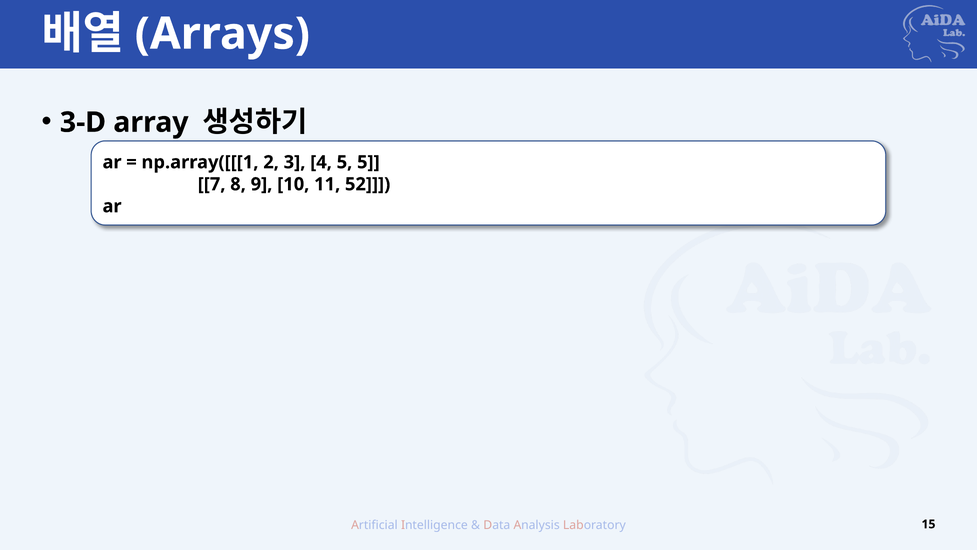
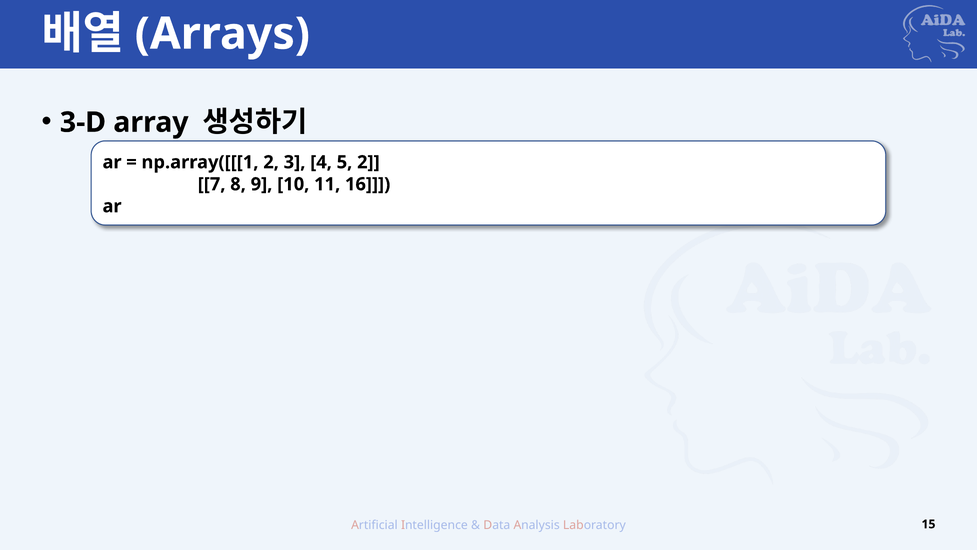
5 5: 5 -> 2 (368, 162)
52: 52 -> 16 (368, 184)
